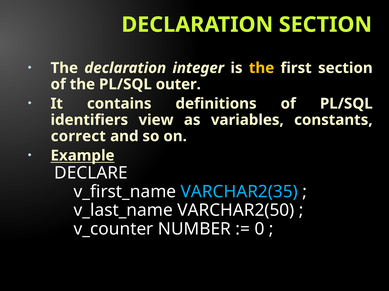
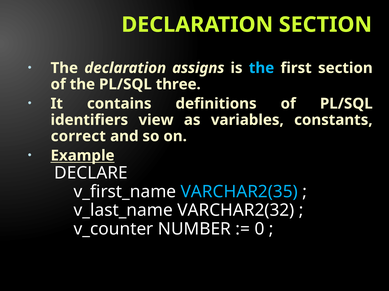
integer: integer -> assigns (198, 68)
the colour: yellow -> light blue (262, 68)
outer: outer -> three (178, 84)
VARCHAR2(50: VARCHAR2(50 -> VARCHAR2(32 (236, 211)
